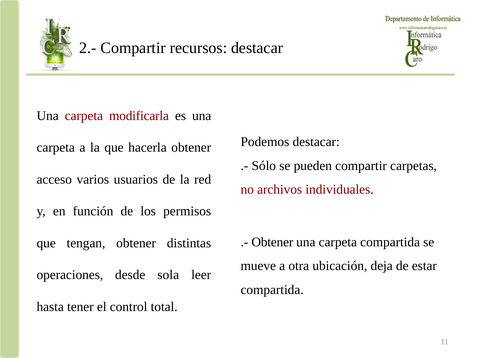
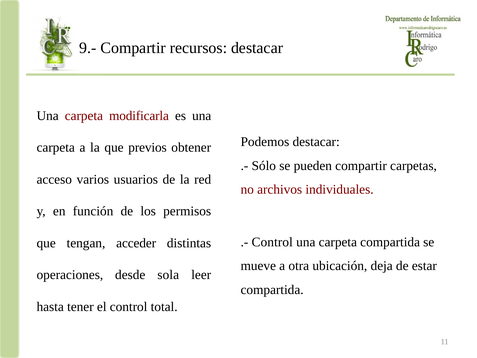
2.-: 2.- -> 9.- (88, 48)
hacerla: hacerla -> previos (148, 147)
Obtener: Obtener -> Control (272, 242)
tengan obtener: obtener -> acceder (136, 243)
